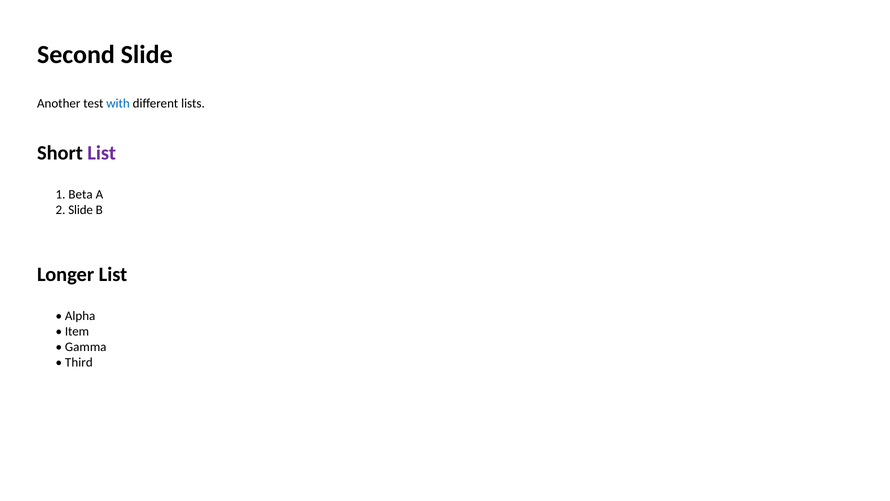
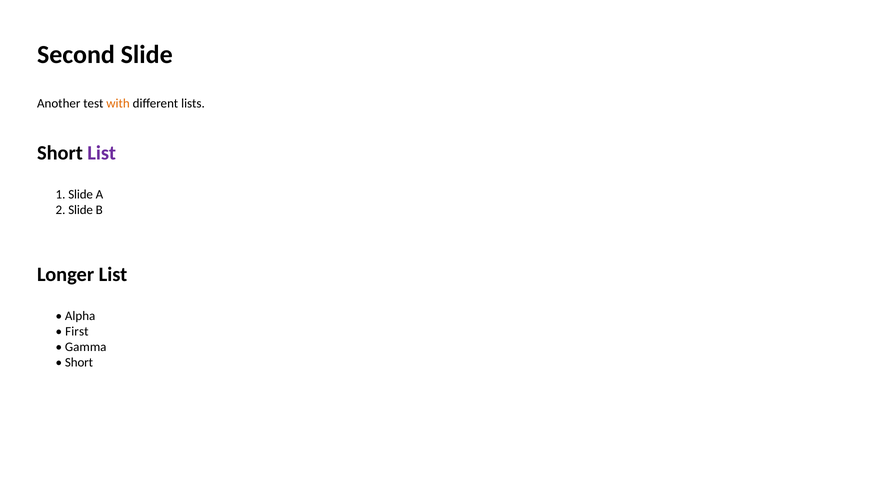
with colour: blue -> orange (118, 103)
1 Beta: Beta -> Slide (81, 194)
Item: Item -> First (77, 331)
Third: Third -> Short (79, 362)
